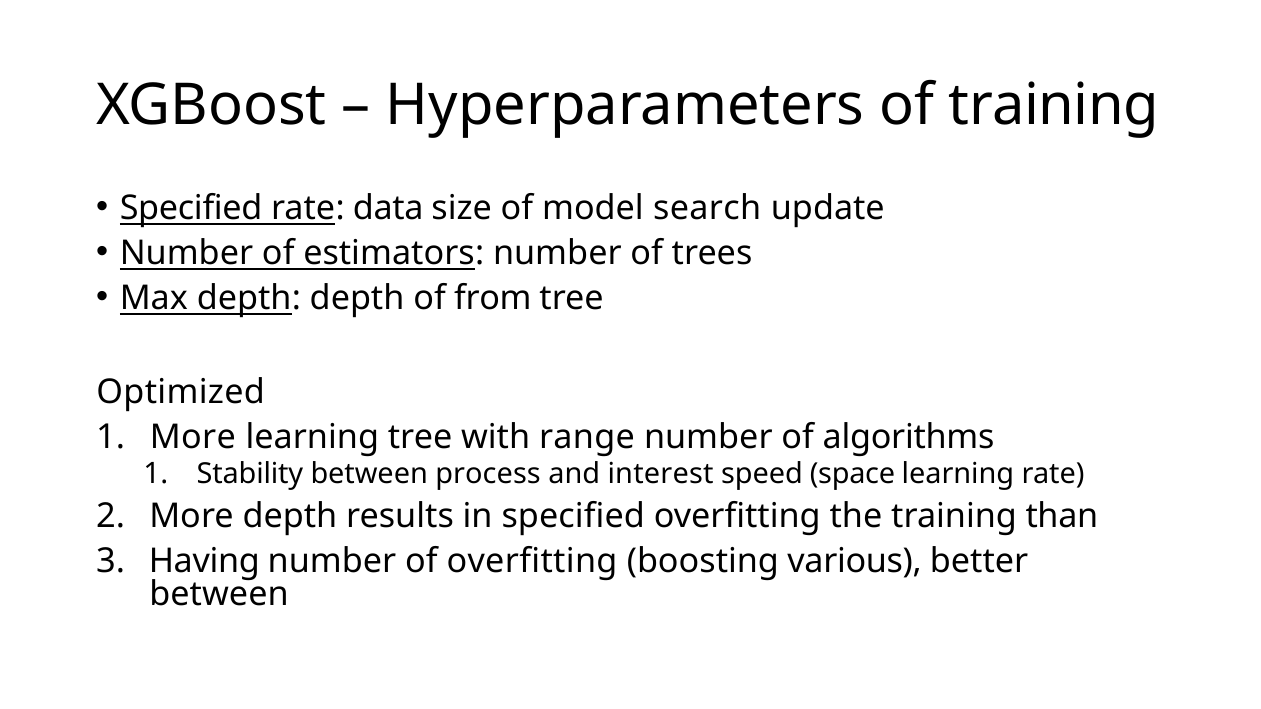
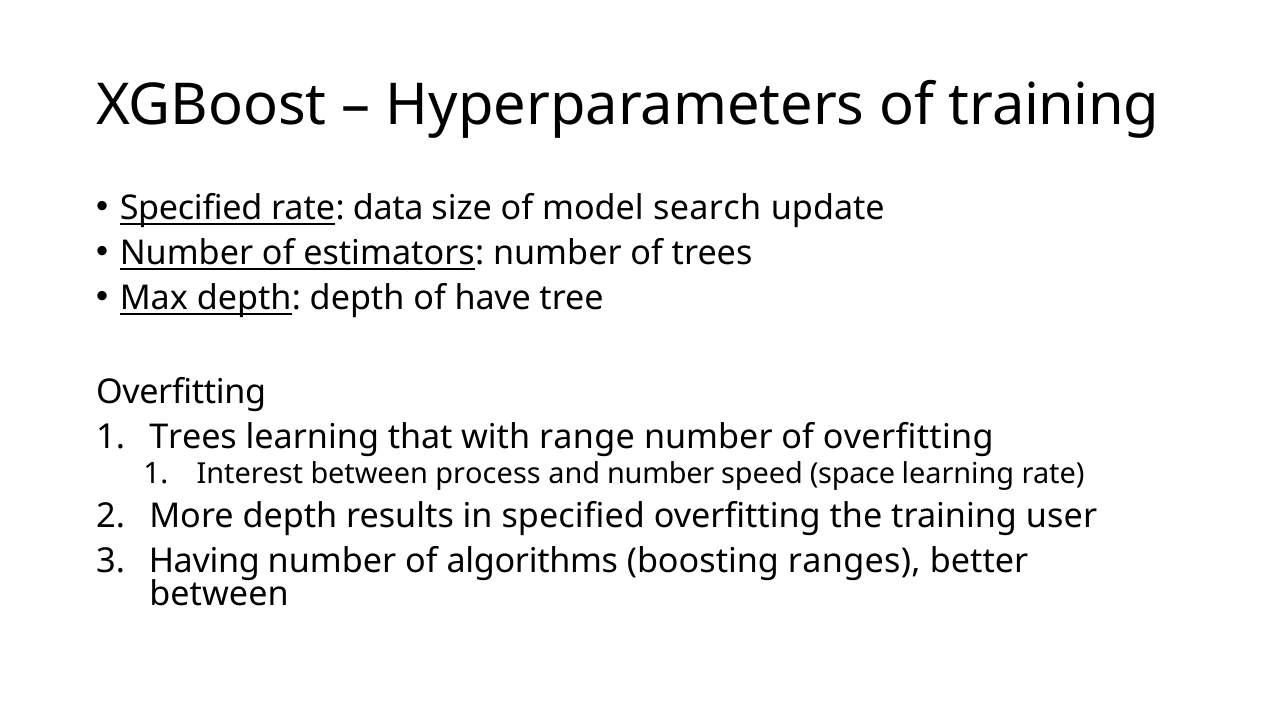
from: from -> have (493, 299)
Optimized: Optimized -> Overfitting (181, 392)
More: More -> Trees (193, 437)
learning tree: tree -> that (420, 437)
of algorithms: algorithms -> overfitting (908, 437)
Stability: Stability -> Interest (250, 474)
and interest: interest -> number (661, 474)
than: than -> user (1062, 516)
of overfitting: overfitting -> algorithms (532, 561)
various: various -> ranges (854, 561)
